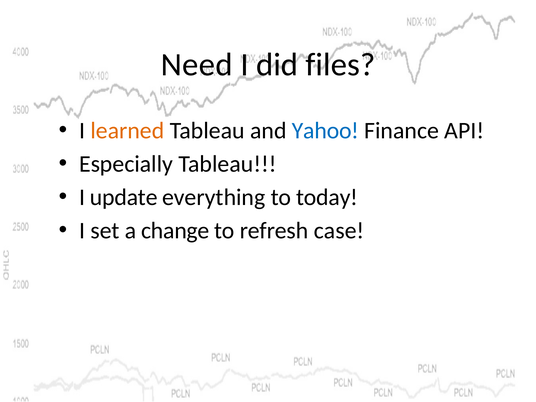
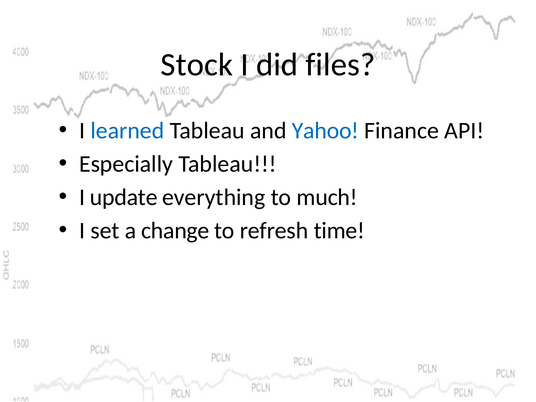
Need: Need -> Stock (197, 65)
learned colour: orange -> blue (127, 130)
today: today -> much (327, 197)
case: case -> time (339, 231)
